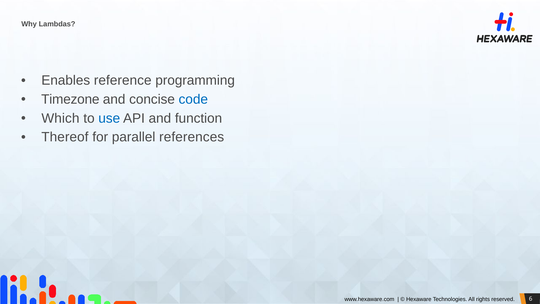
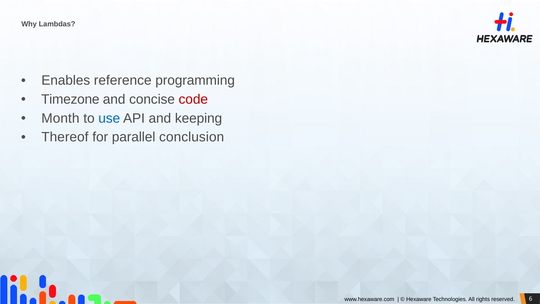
code colour: blue -> red (193, 99)
Which: Which -> Month (60, 118)
function: function -> keeping (199, 118)
references: references -> conclusion (192, 137)
